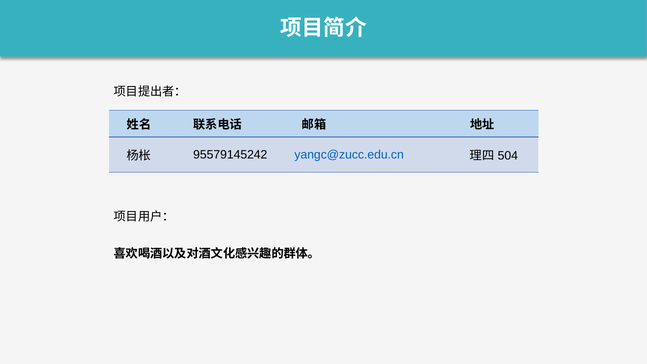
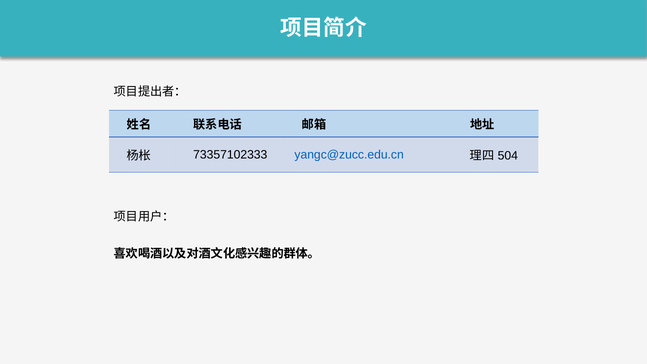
95579145242: 95579145242 -> 73357102333 (230, 155)
